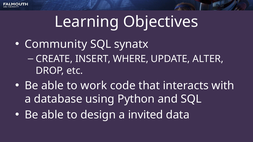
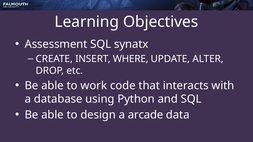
Community: Community -> Assessment (56, 44)
invited: invited -> arcade (146, 115)
